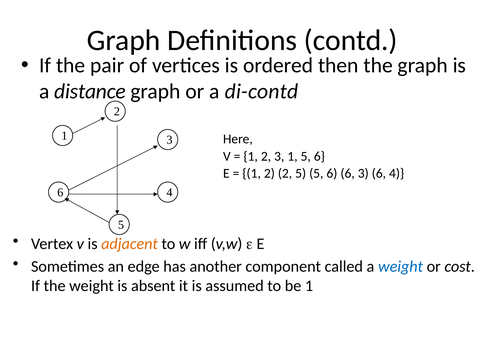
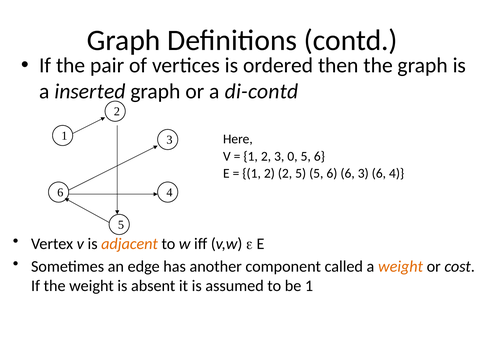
distance: distance -> inserted (90, 91)
3 1: 1 -> 0 (292, 156)
weight colour: blue -> orange (401, 266)
